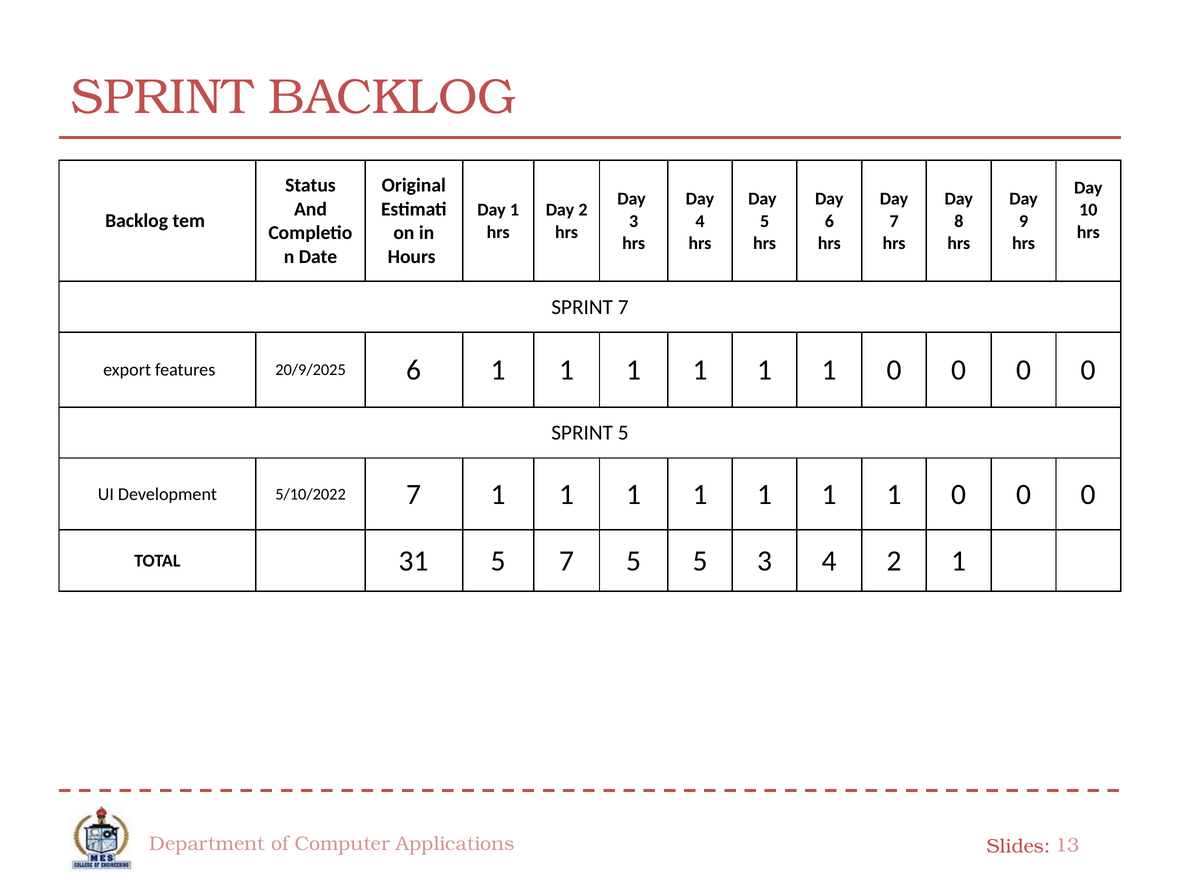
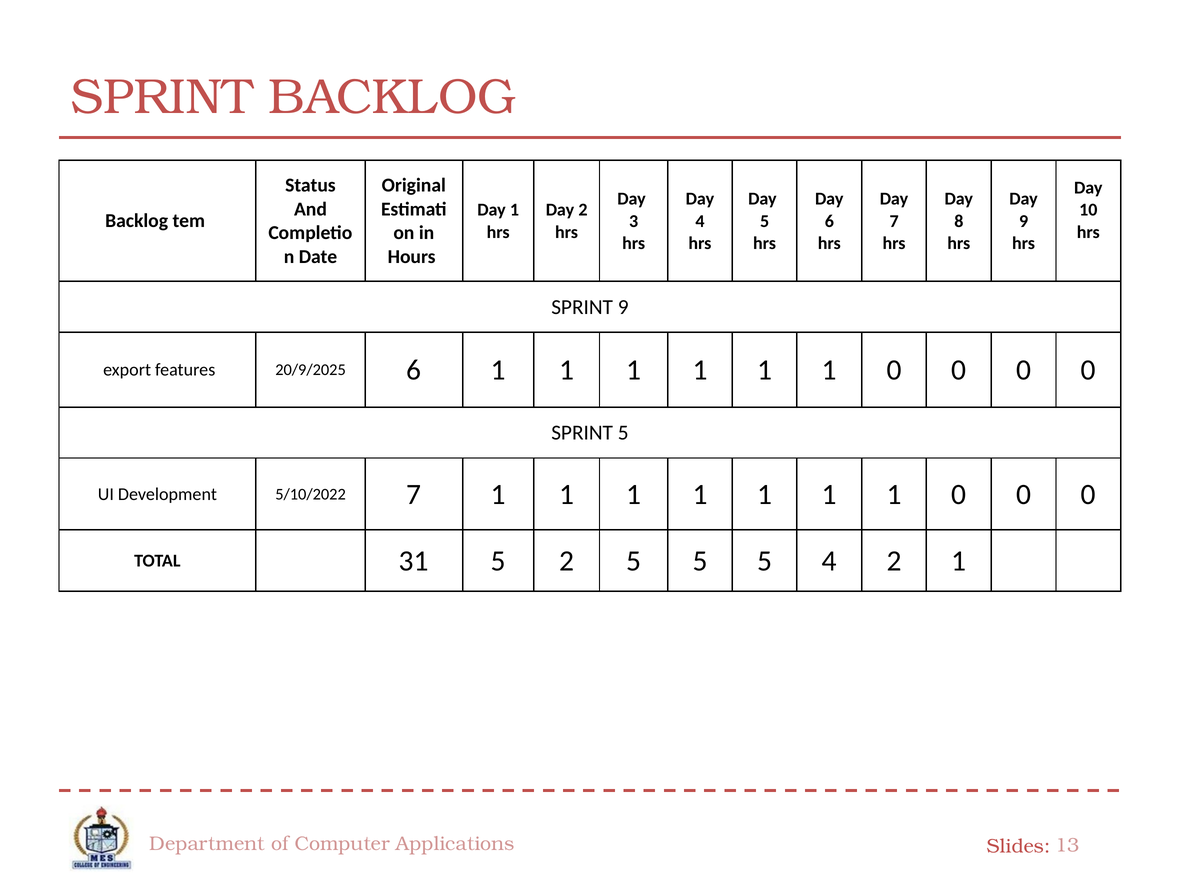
SPRINT 7: 7 -> 9 (623, 307)
5 7: 7 -> 2 (567, 561)
5 5 3: 3 -> 5 (765, 561)
